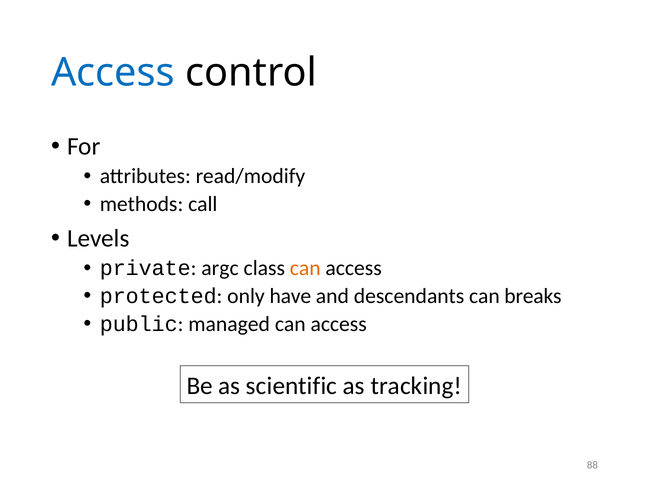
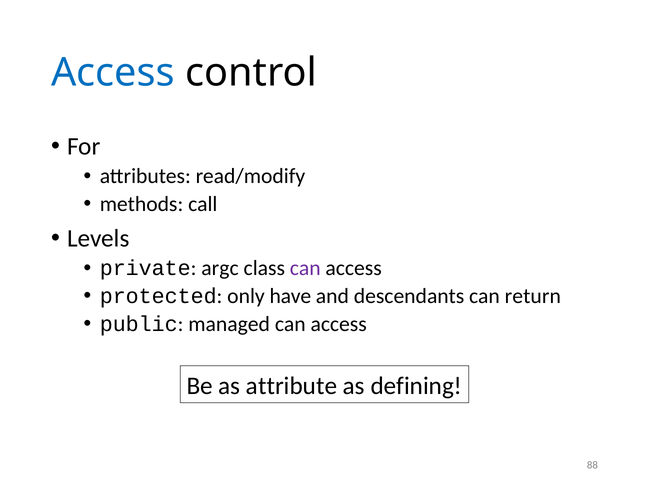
can colour: orange -> purple (305, 268)
breaks: breaks -> return (533, 296)
scientific: scientific -> attribute (292, 386)
tracking: tracking -> defining (416, 386)
